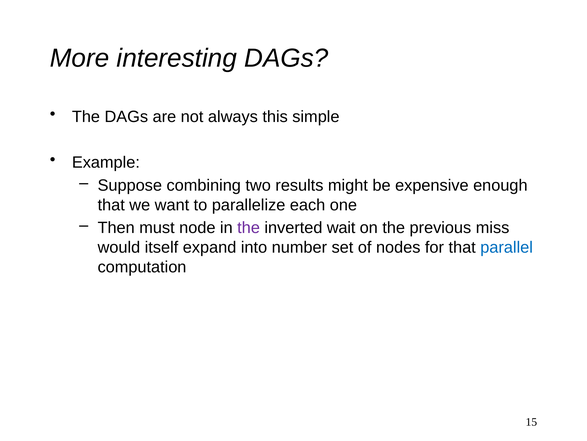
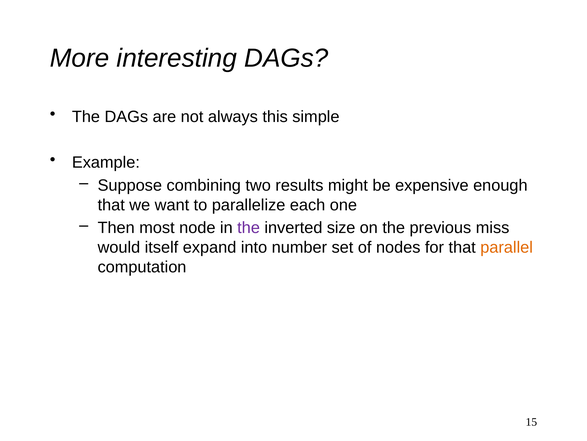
must: must -> most (157, 227)
wait: wait -> size (341, 227)
parallel colour: blue -> orange (507, 247)
